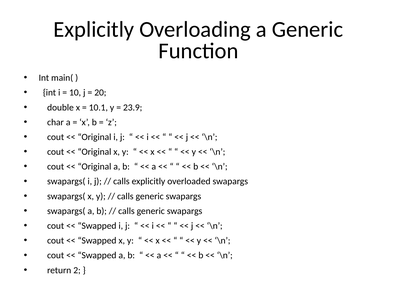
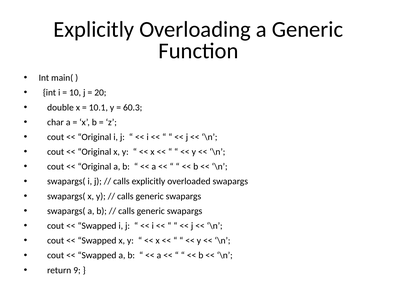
23.9: 23.9 -> 60.3 (133, 107)
2: 2 -> 9 (77, 270)
